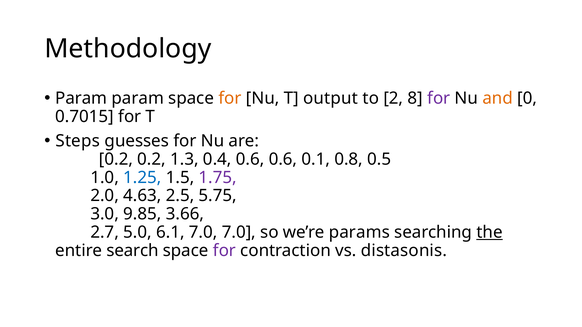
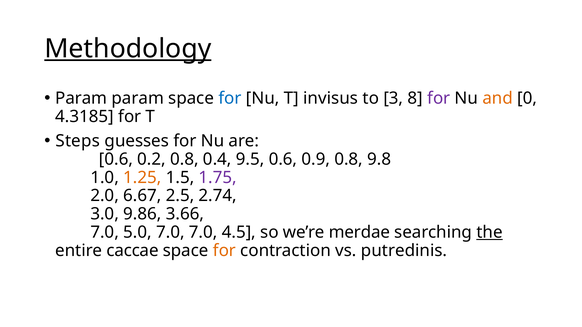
Methodology underline: none -> present (128, 49)
for colour: orange -> blue (230, 98)
output: output -> invisus (331, 98)
2: 2 -> 3 (393, 98)
0.7015: 0.7015 -> 4.3185 (85, 117)
0.2: 0.2 -> 0.6 (116, 159)
0.2 1.3: 1.3 -> 0.8 (184, 159)
0.4 0.6: 0.6 -> 9.5 (250, 159)
0.1: 0.1 -> 0.9 (316, 159)
0.5: 0.5 -> 9.8 (379, 159)
1.25 colour: blue -> orange (142, 178)
4.63: 4.63 -> 6.67 (142, 196)
5.75: 5.75 -> 2.74 (218, 196)
9.85: 9.85 -> 9.86 (142, 214)
2.7: 2.7 -> 7.0 (105, 233)
5.0 6.1: 6.1 -> 7.0 (170, 233)
7.0 7.0: 7.0 -> 4.5 (239, 233)
params: params -> merdae (359, 233)
search: search -> caccae (132, 251)
for colour: purple -> orange (224, 251)
distasonis: distasonis -> putredinis (404, 251)
